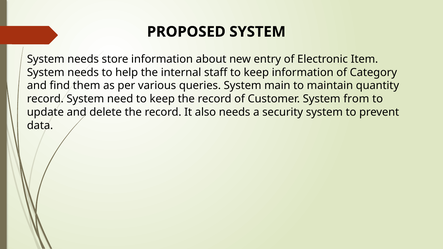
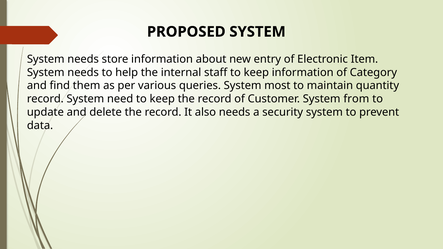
main: main -> most (277, 86)
